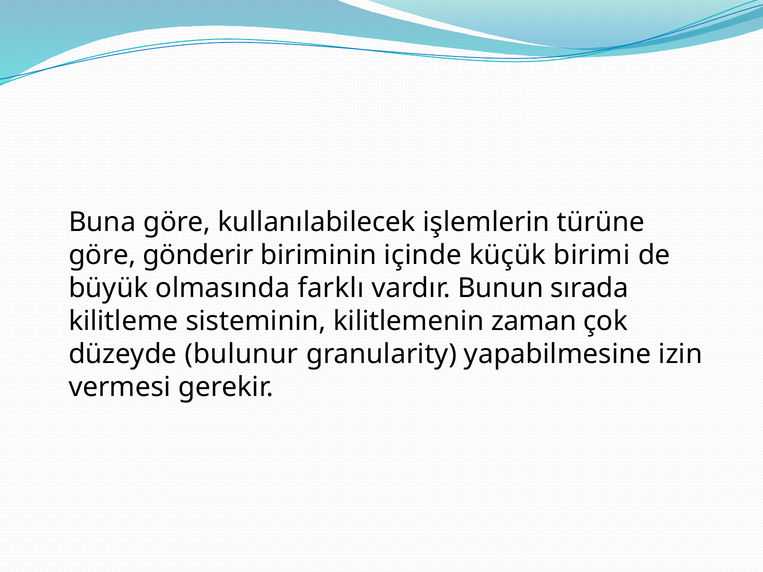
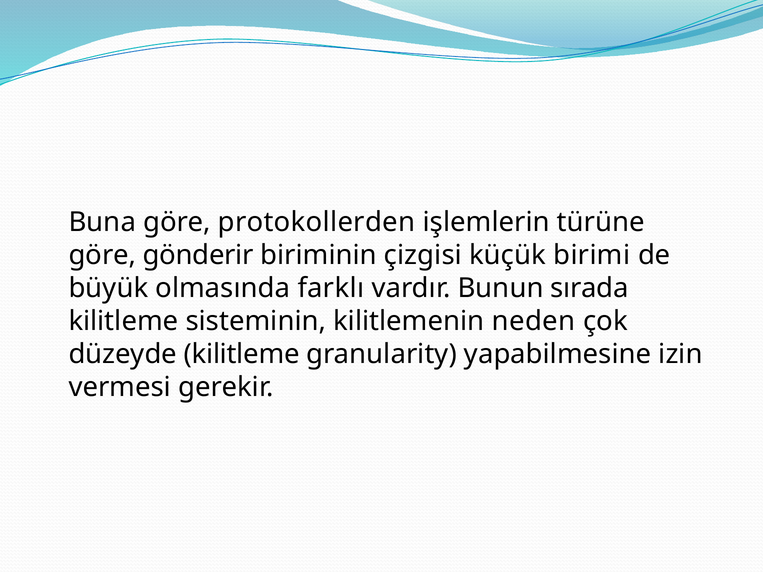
kullanılabilecek: kullanılabilecek -> protokollerden (316, 222)
içinde: içinde -> çizgisi (423, 255)
zaman: zaman -> neden (534, 321)
düzeyde bulunur: bulunur -> kilitleme (242, 354)
